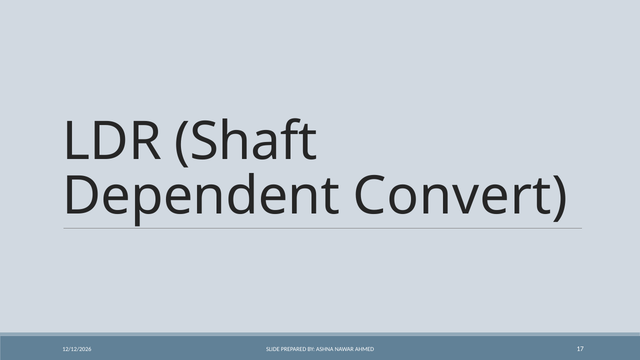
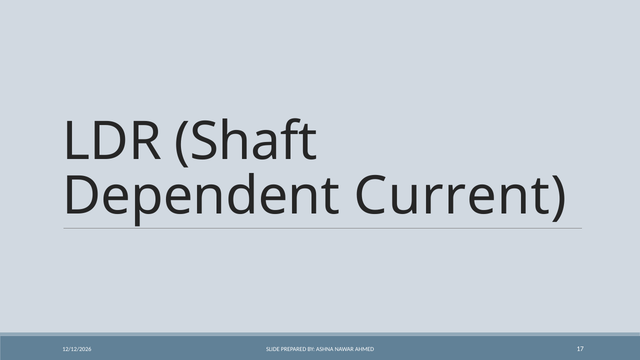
Convert: Convert -> Current (460, 196)
